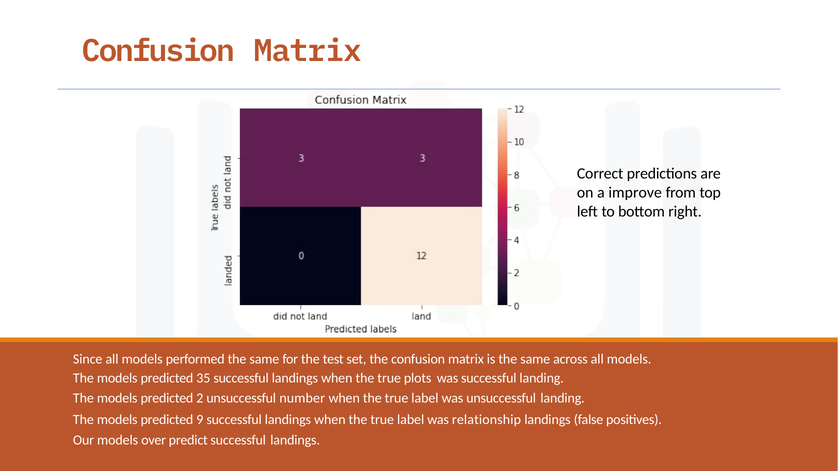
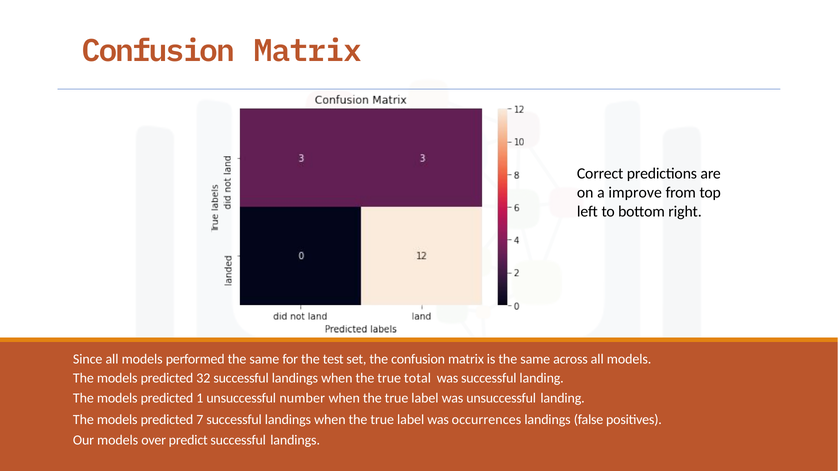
35: 35 -> 32 (203, 378)
plots: plots -> total (418, 378)
2: 2 -> 1 (200, 399)
9: 9 -> 7 (200, 420)
relationship: relationship -> occurrences (486, 420)
